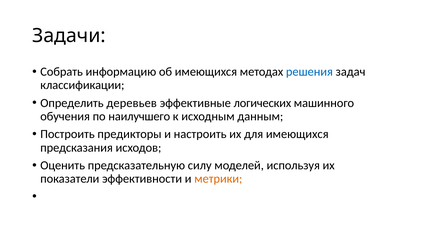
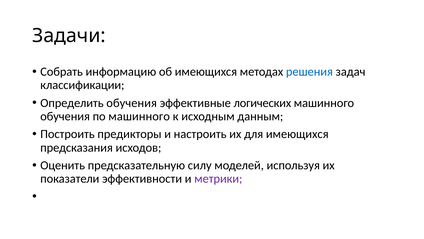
Определить деревьев: деревьев -> обучения (132, 103)
по наилучшего: наилучшего -> машинного (139, 116)
метрики colour: orange -> purple (218, 178)
